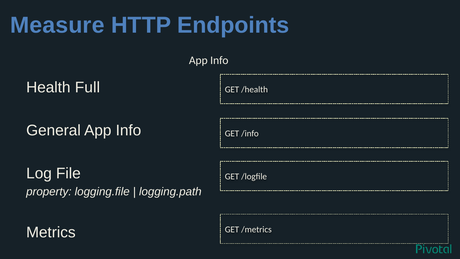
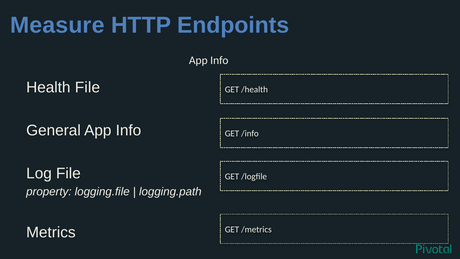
Health Full: Full -> File (87, 87)
